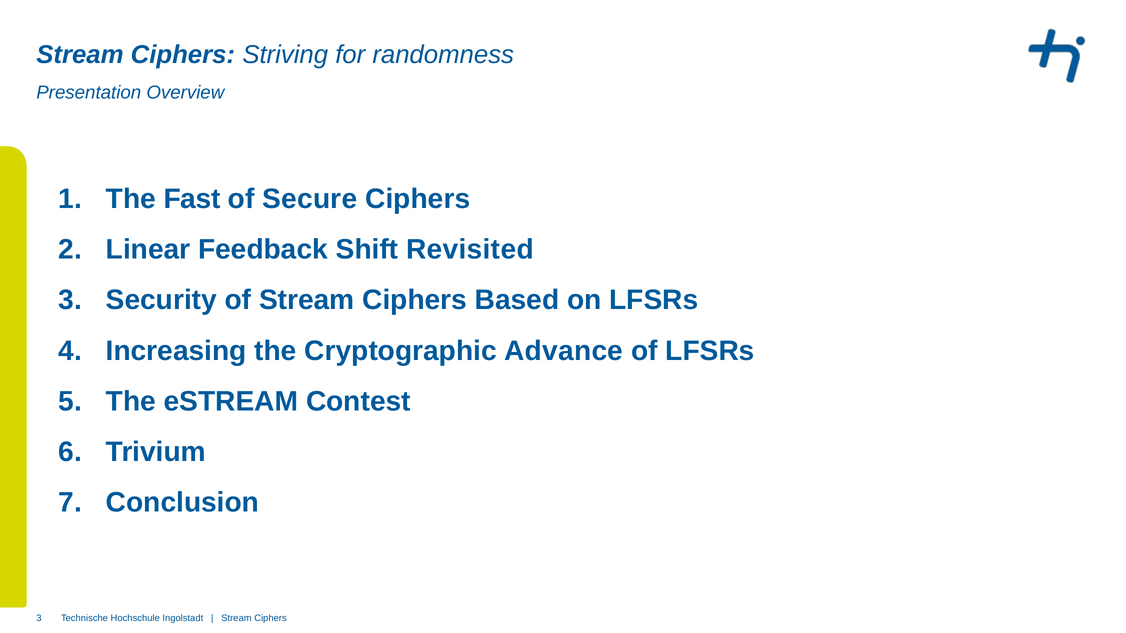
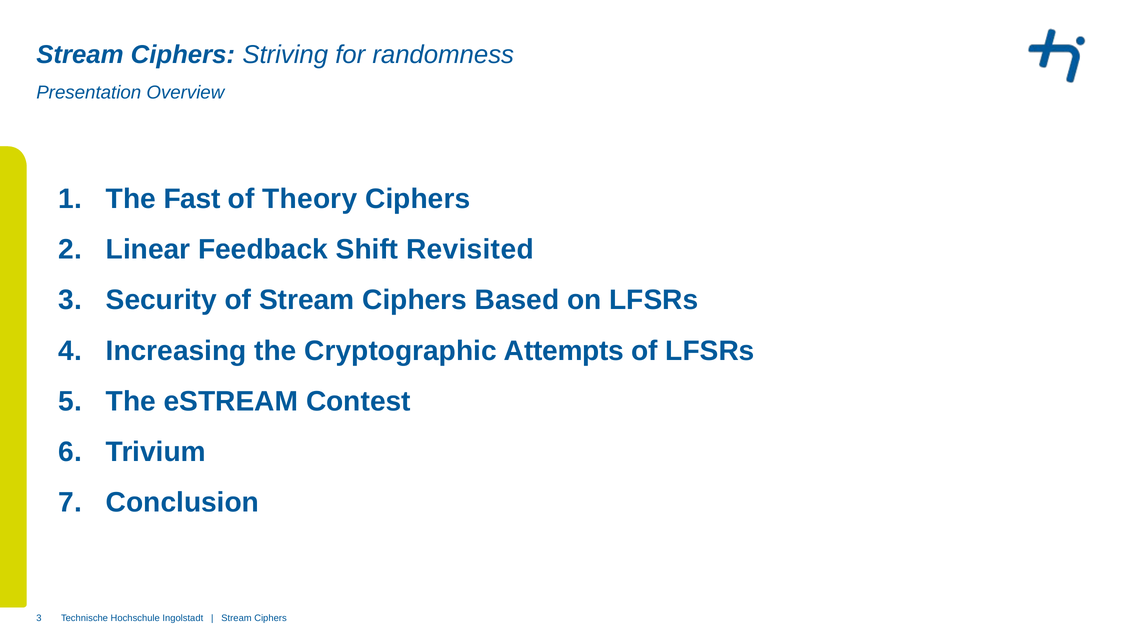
Secure: Secure -> Theory (310, 199)
Advance: Advance -> Attempts (564, 351)
